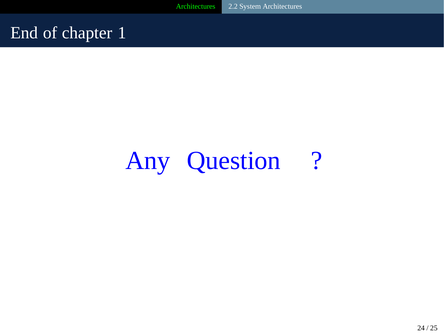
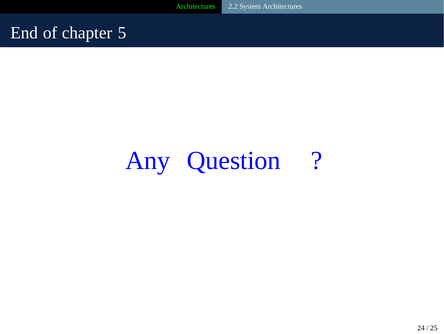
1: 1 -> 5 (122, 33)
